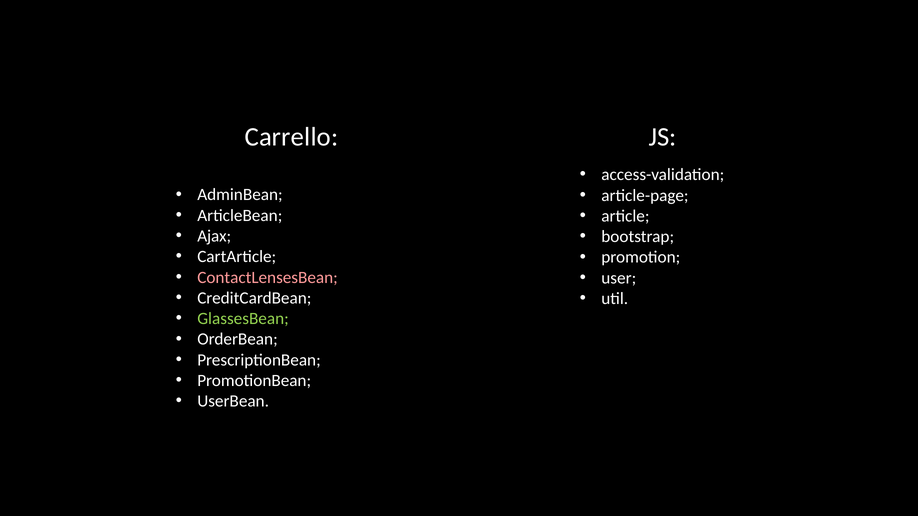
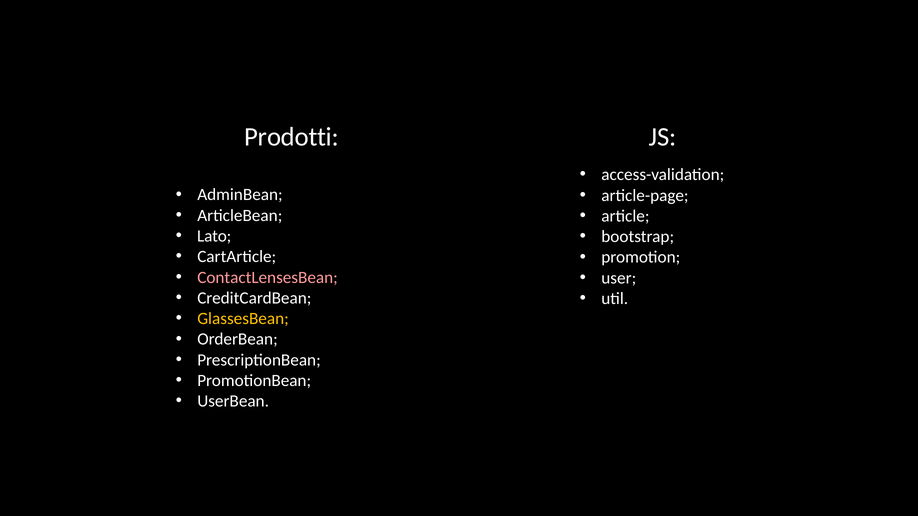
Carrello: Carrello -> Prodotti (292, 137)
Ajax: Ajax -> Lato (214, 236)
GlassesBean colour: light green -> yellow (243, 319)
